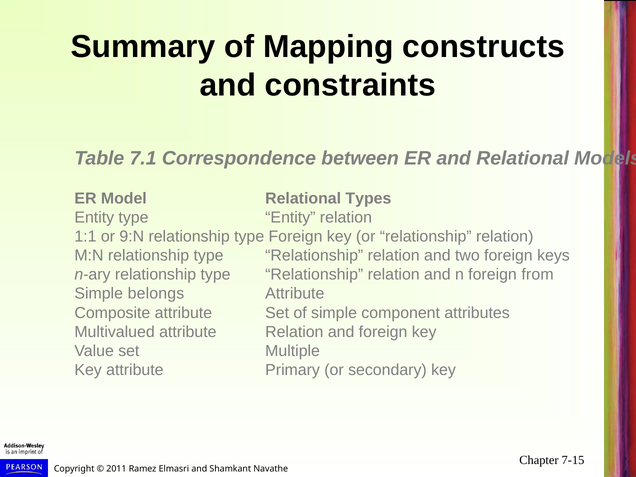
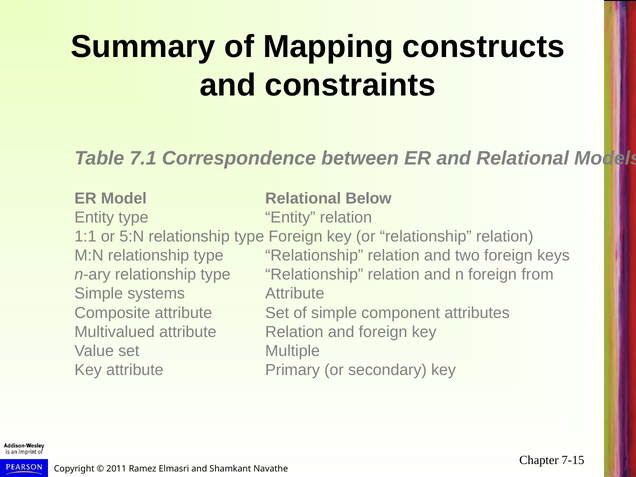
Types: Types -> Below (369, 198)
9:N: 9:N -> 5:N (132, 236)
belongs: belongs -> systems (156, 294)
